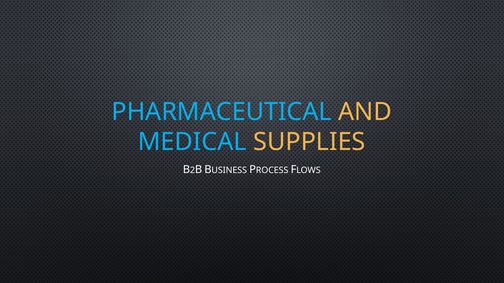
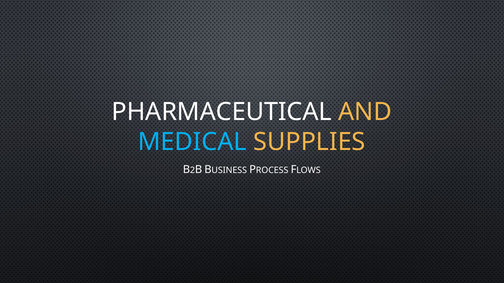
PHARMACEUTICAL colour: light blue -> white (222, 112)
